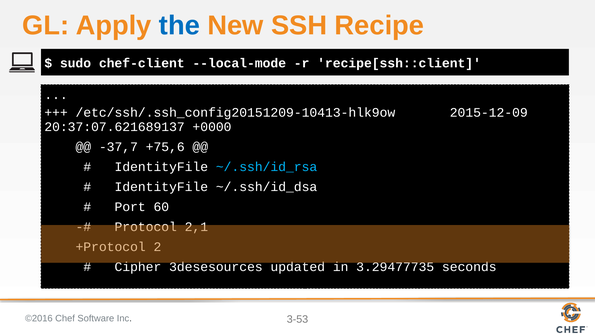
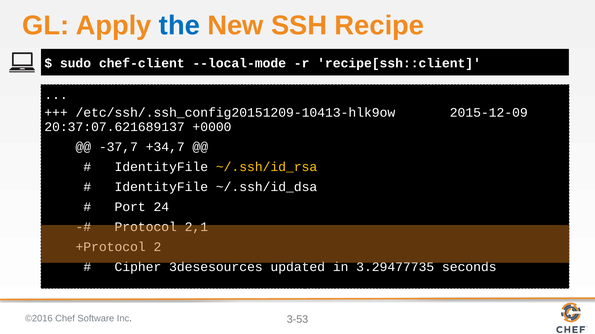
+75,6: +75,6 -> +34,7 (165, 147)
~/.ssh/id_rsa colour: light blue -> yellow (267, 167)
60: 60 -> 24 (161, 207)
